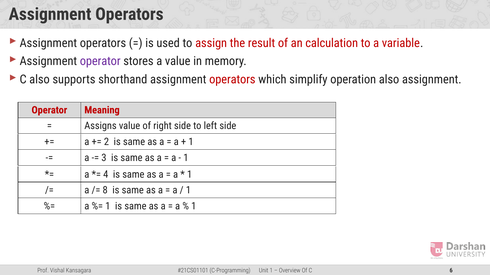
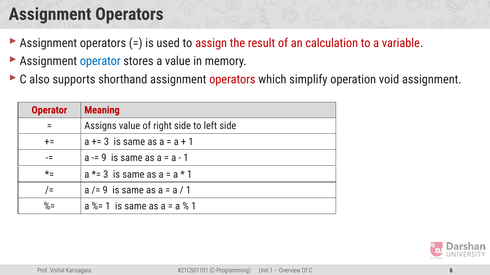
operator colour: purple -> blue (100, 61)
operation also: also -> void (389, 80)
2: 2 -> 3 (106, 142)
3: 3 -> 9 (104, 158)
4: 4 -> 3 (106, 175)
8: 8 -> 9 (105, 191)
